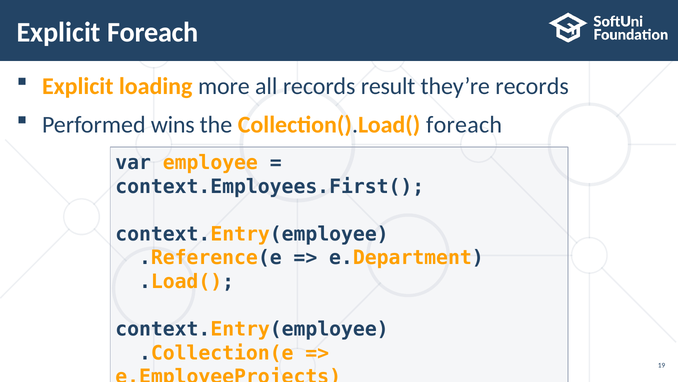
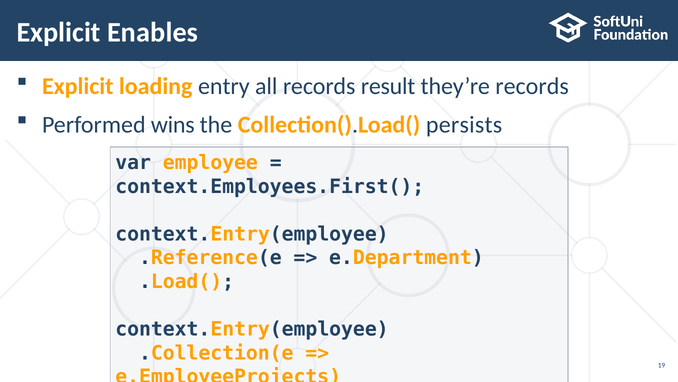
Explicit Foreach: Foreach -> Enables (153, 32)
more: more -> entry (224, 86)
Collection().Load( foreach: foreach -> persists (464, 125)
